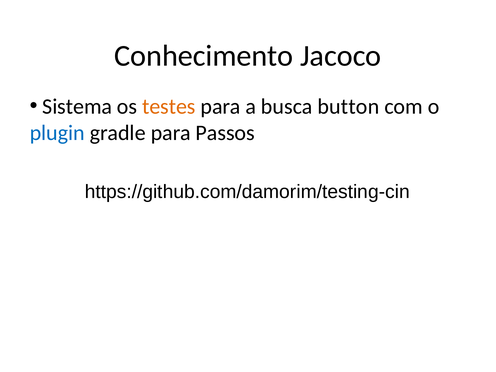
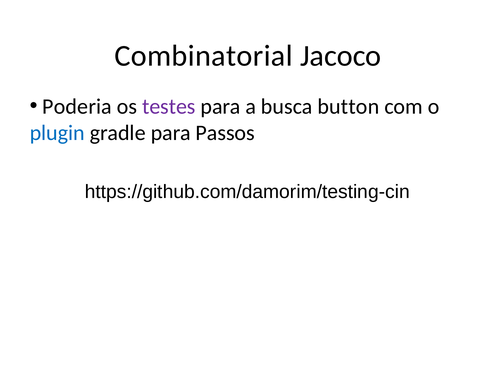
Conhecimento: Conhecimento -> Combinatorial (204, 56)
Sistema: Sistema -> Poderia (77, 107)
testes colour: orange -> purple (169, 107)
